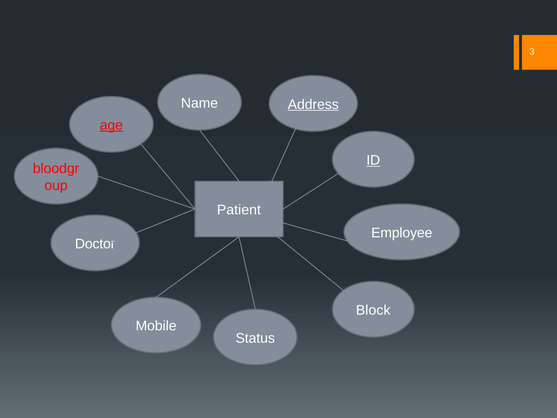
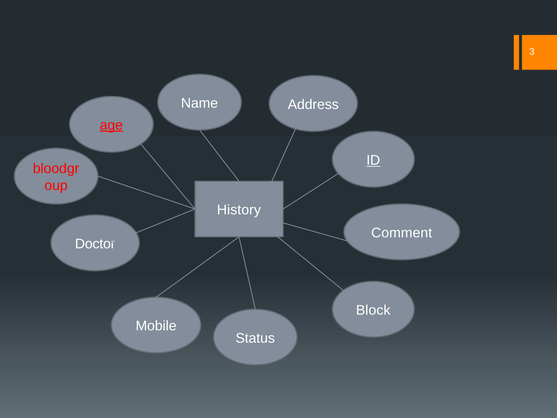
Address underline: present -> none (313, 104)
Patient: Patient -> History (239, 210)
Employee: Employee -> Comment (402, 233)
